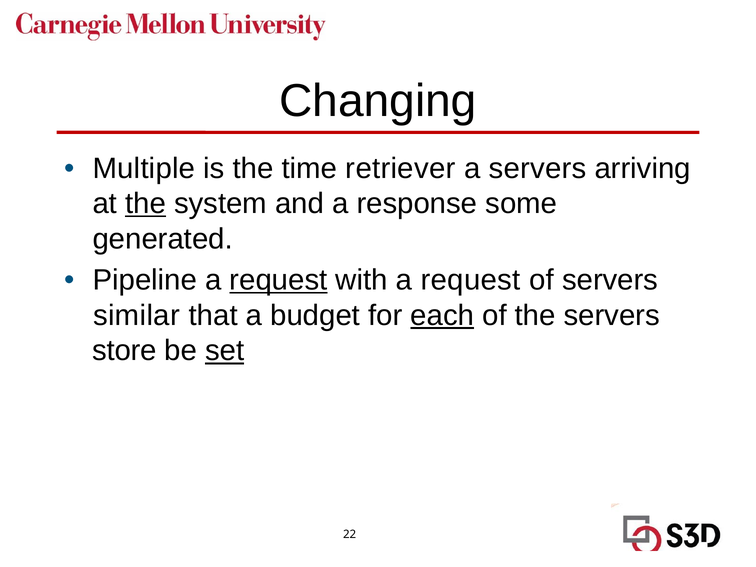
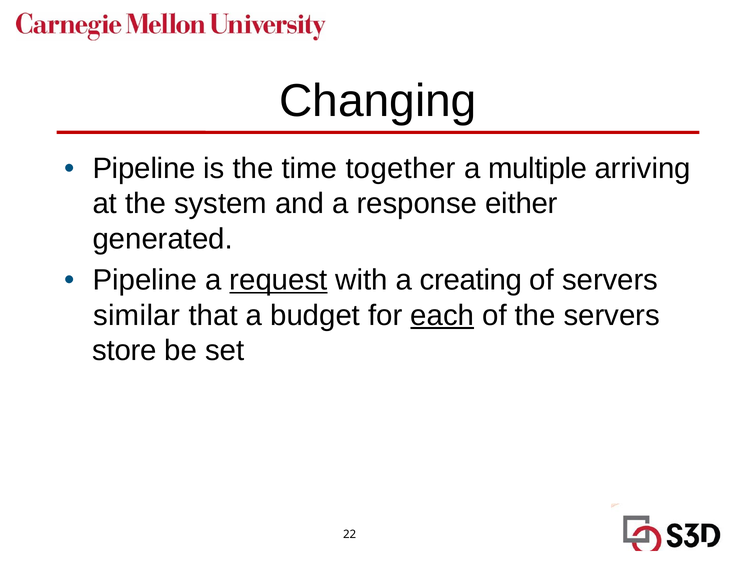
Multiple: Multiple -> Pipeline (144, 168)
retriever: retriever -> together (400, 168)
a servers: servers -> multiple (538, 168)
the underline: present -> none (146, 204)
some: some -> either (521, 204)
with a request: request -> creating (471, 280)
set underline: present -> none (225, 351)
